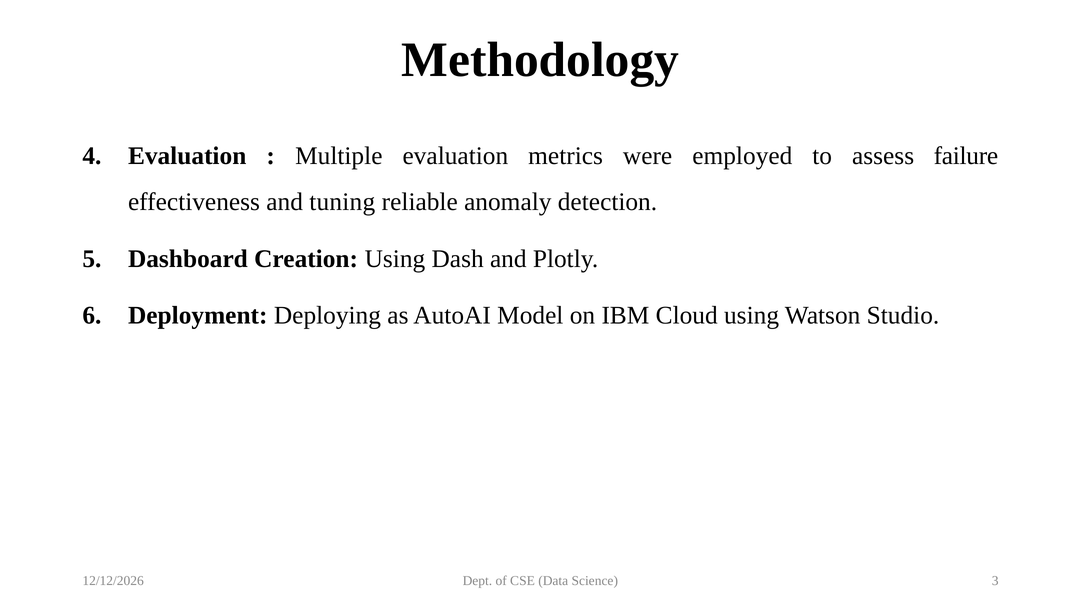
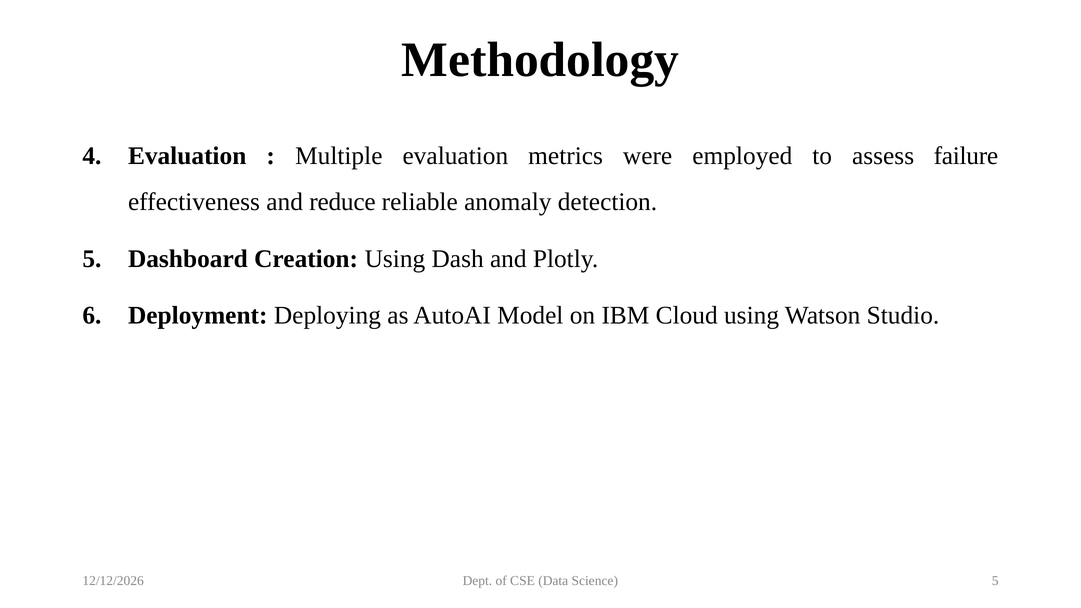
tuning: tuning -> reduce (342, 202)
Science 3: 3 -> 5 (995, 581)
